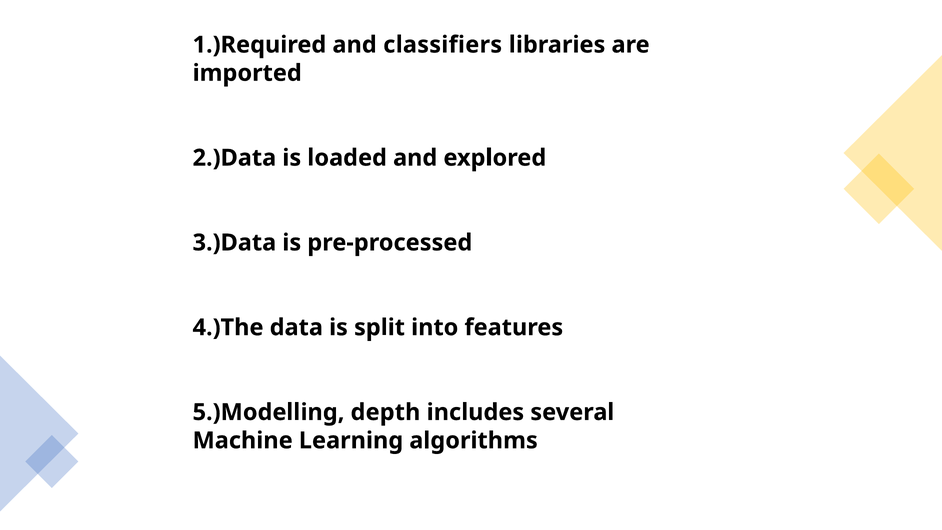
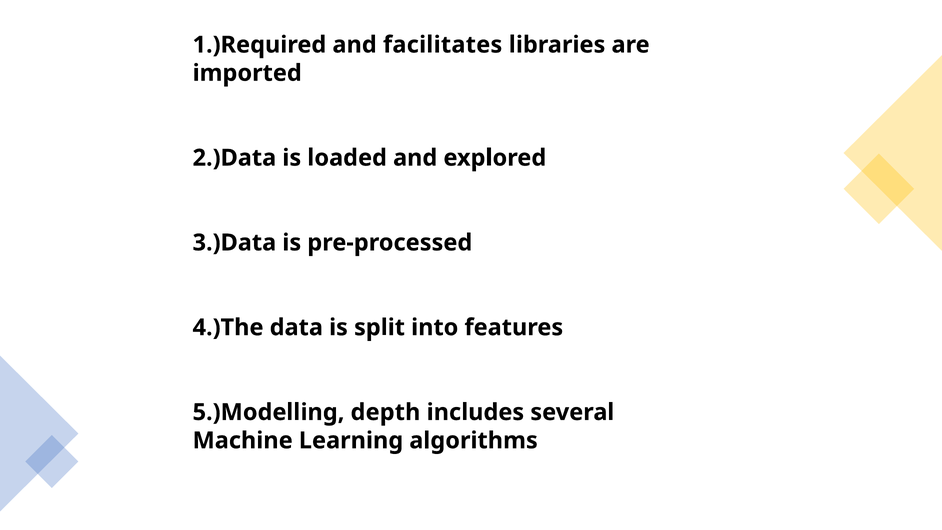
classifiers: classifiers -> facilitates (443, 45)
